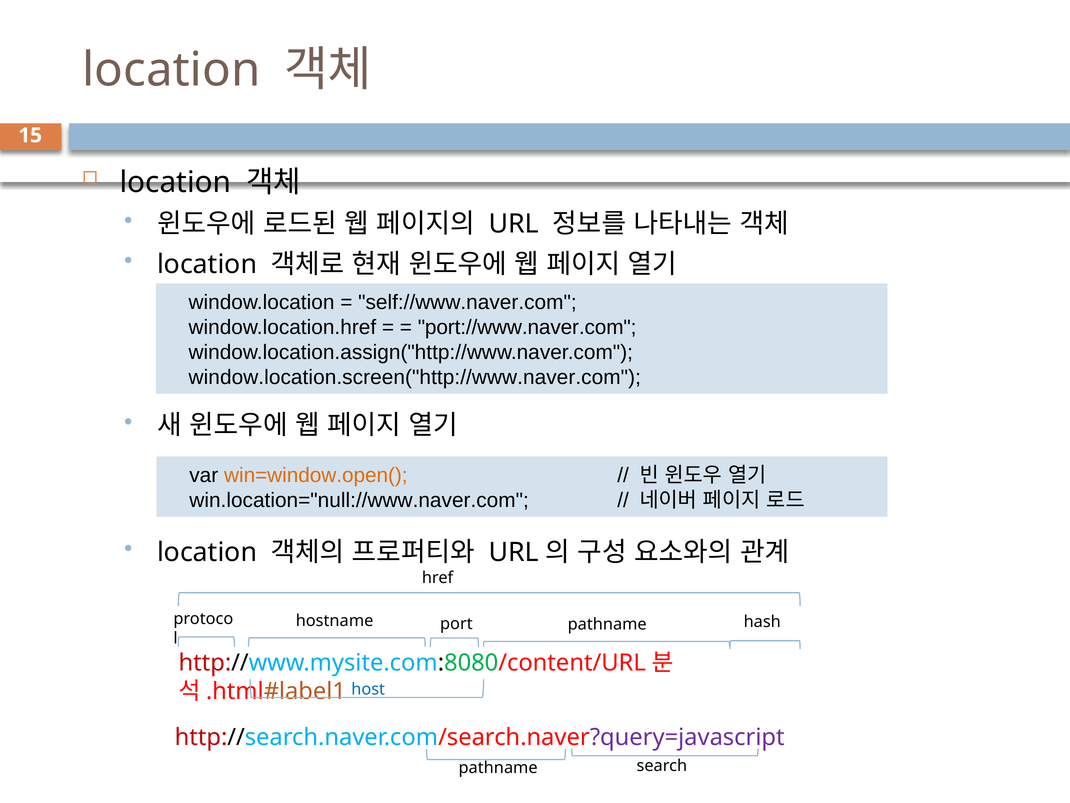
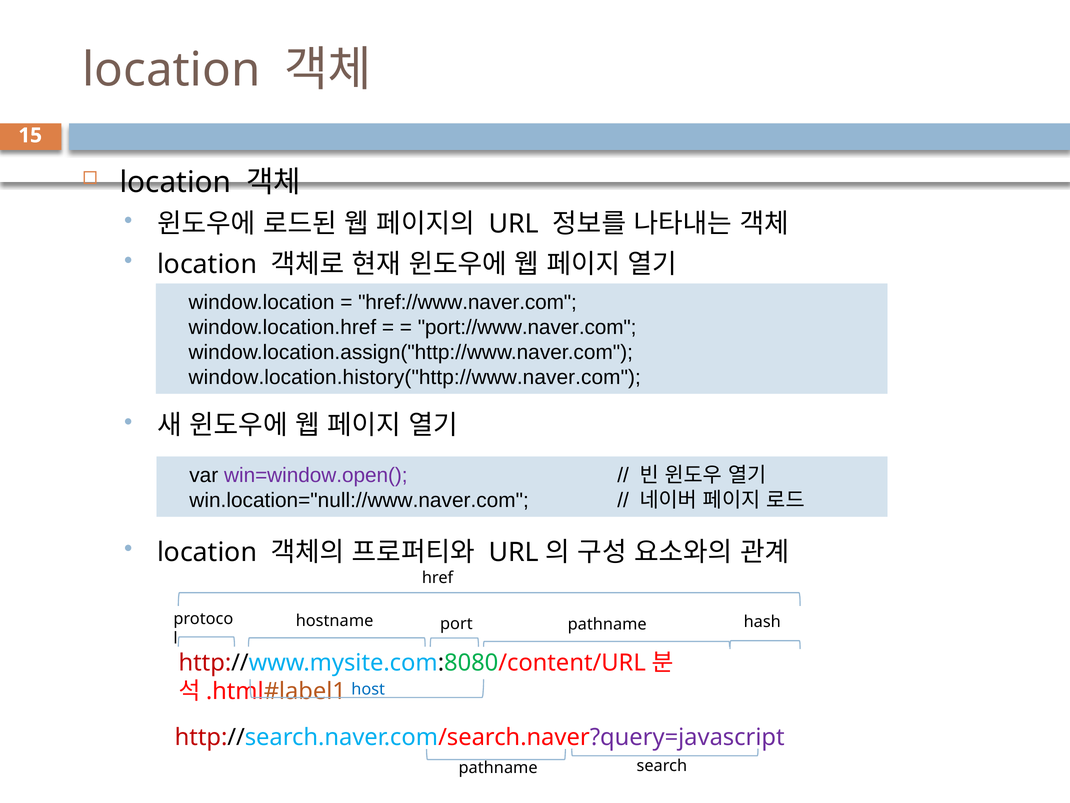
self://www.naver.com: self://www.naver.com -> href://www.naver.com (467, 302)
window.location.screen("http://www.naver.com: window.location.screen("http://www.naver.com -> window.location.history("http://www.naver.com (415, 377)
win=window.open( colour: orange -> purple (316, 475)
